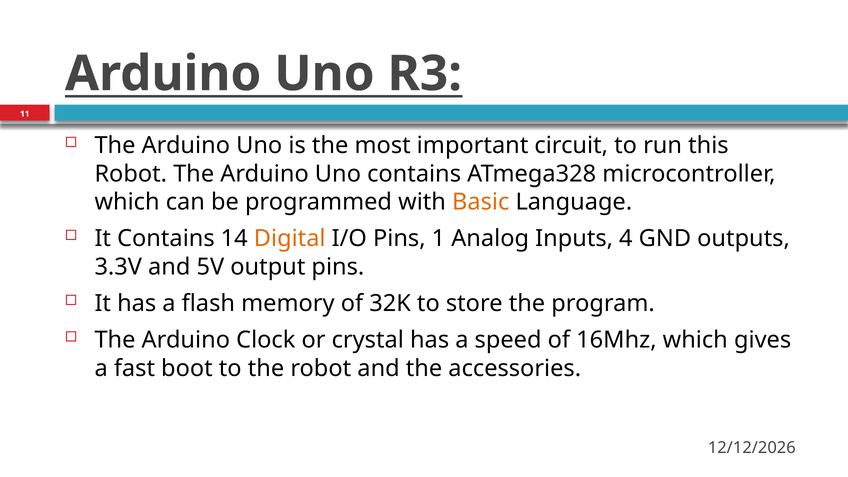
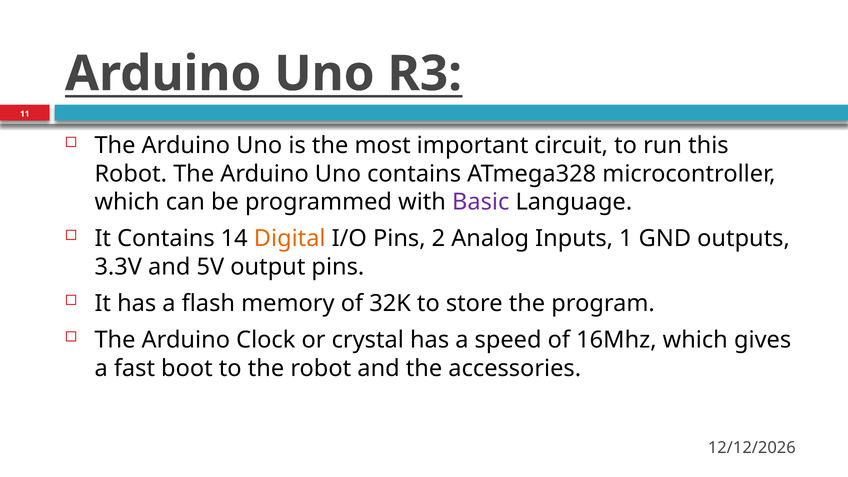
Basic colour: orange -> purple (481, 202)
1: 1 -> 2 (438, 239)
4: 4 -> 1 (626, 239)
